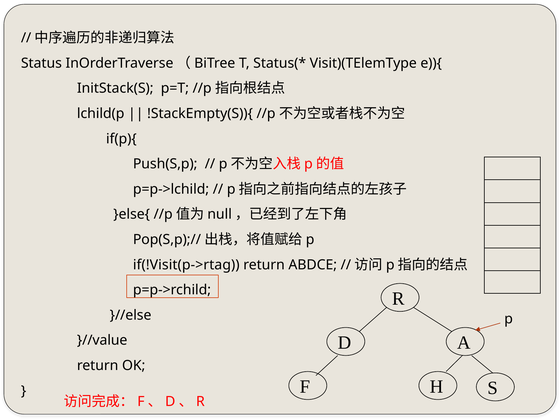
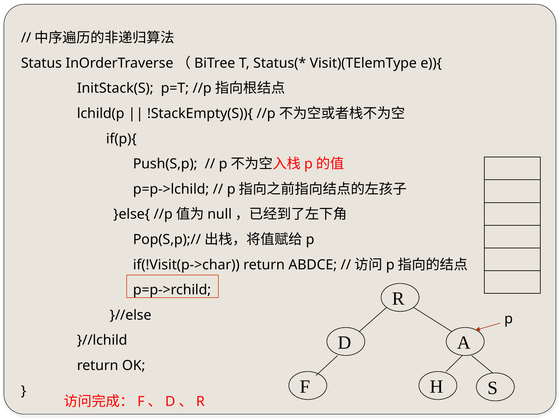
if(!Visit(p->rtag: if(!Visit(p->rtag -> if(!Visit(p->char (186, 265)
}//value: }//value -> }//lchild (102, 340)
